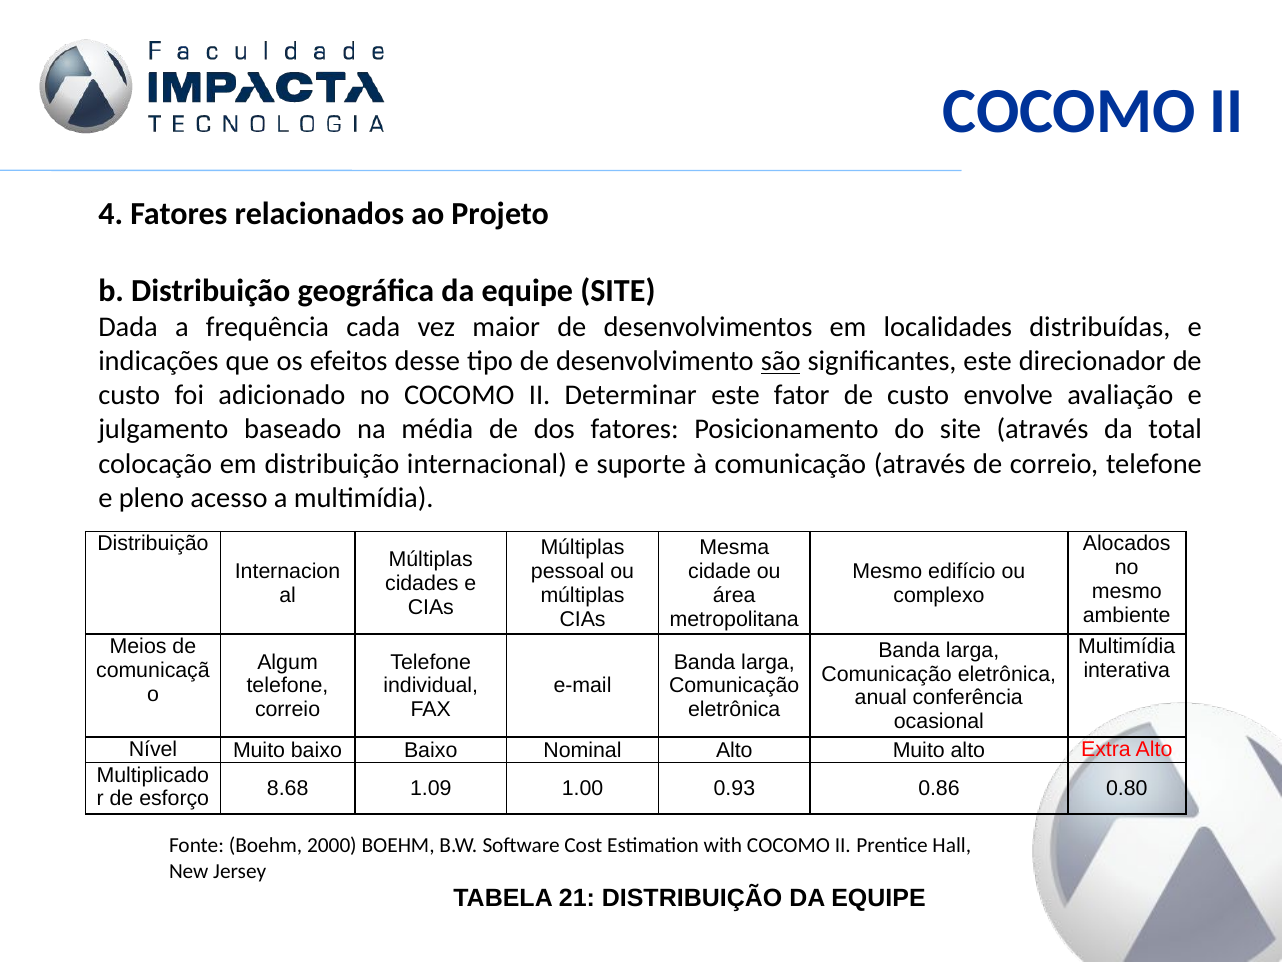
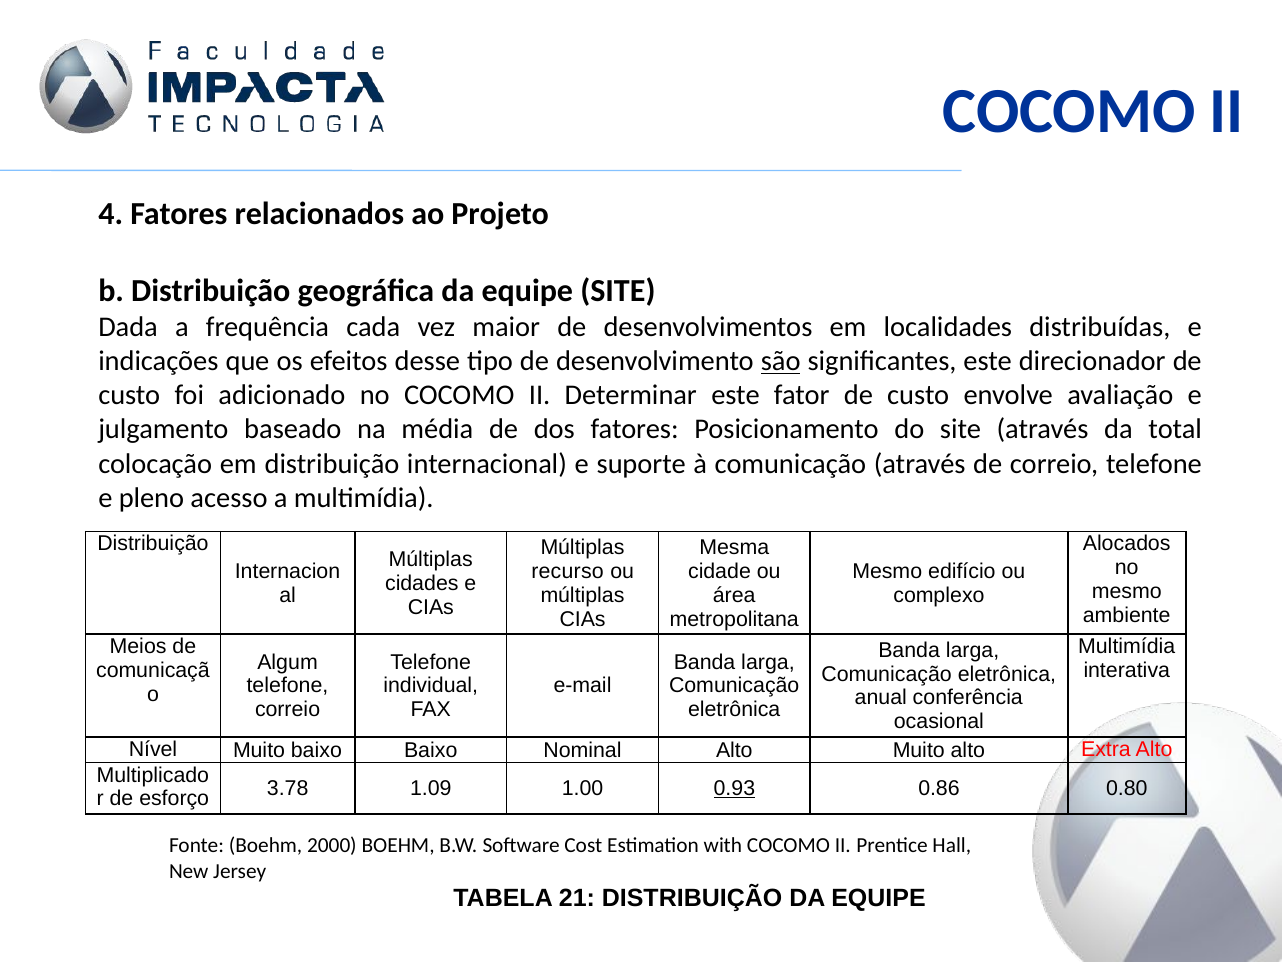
pessoal: pessoal -> recurso (568, 571)
8.68: 8.68 -> 3.78 (288, 788)
0.93 underline: none -> present (734, 788)
